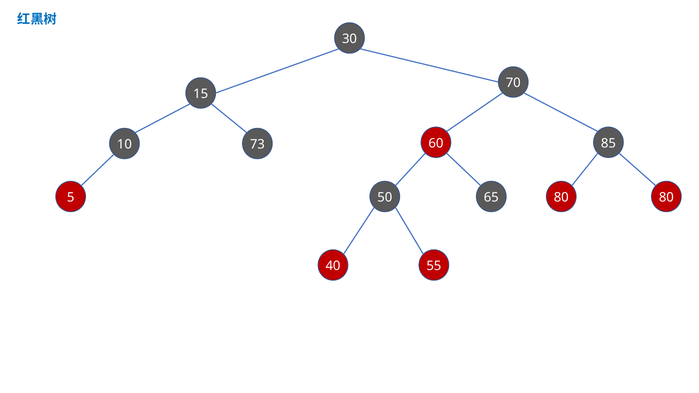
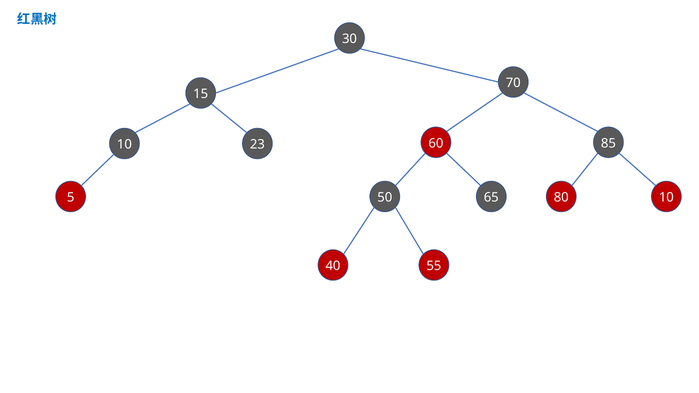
73: 73 -> 23 (257, 144)
80 80: 80 -> 10 (666, 197)
